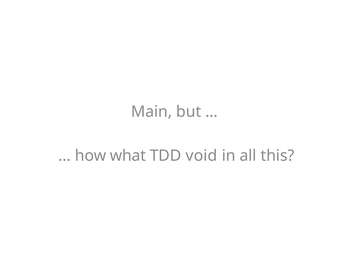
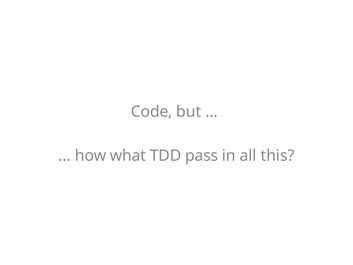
Main: Main -> Code (152, 111)
void: void -> pass (202, 155)
